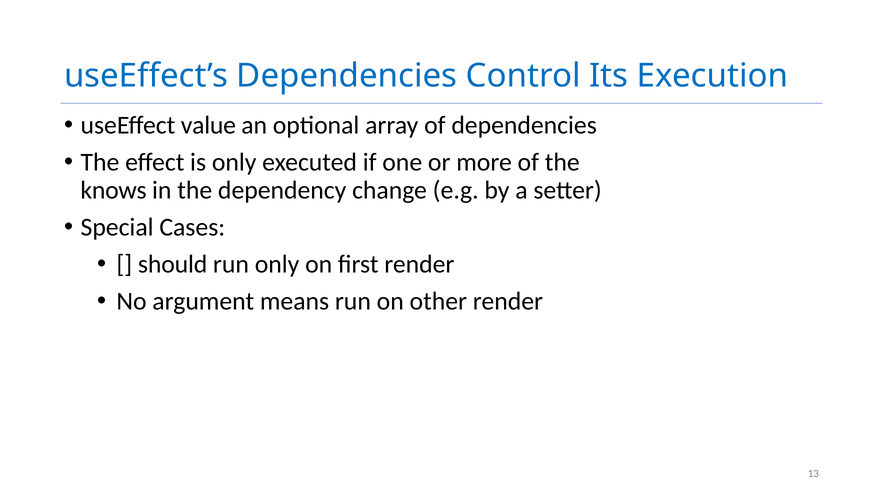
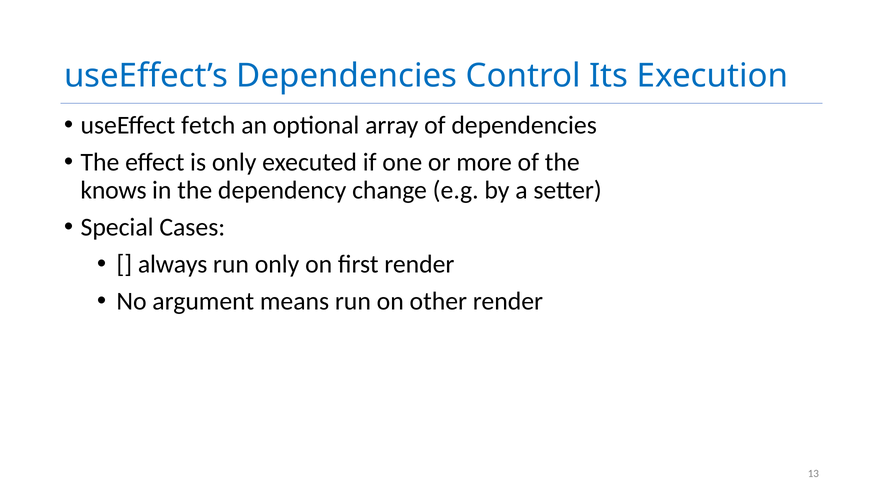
value: value -> fetch (208, 126)
should: should -> always (173, 265)
